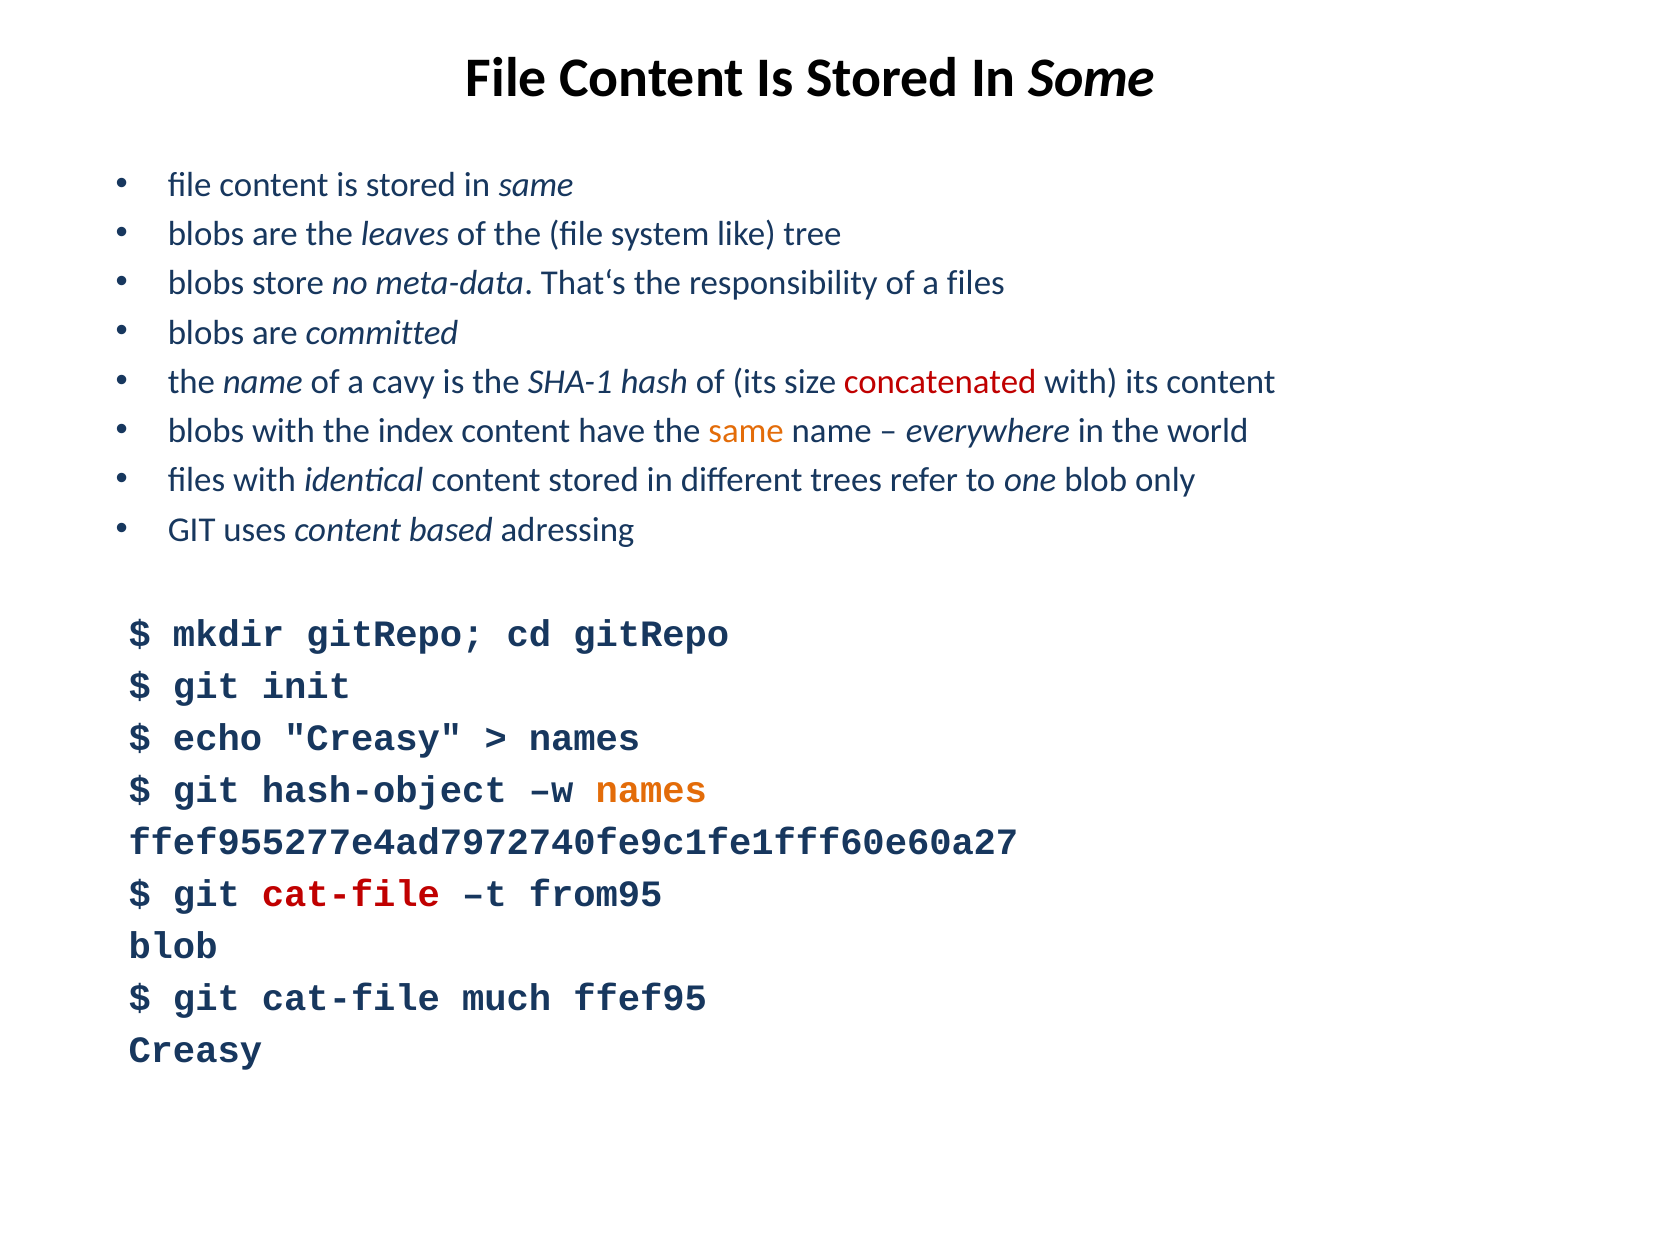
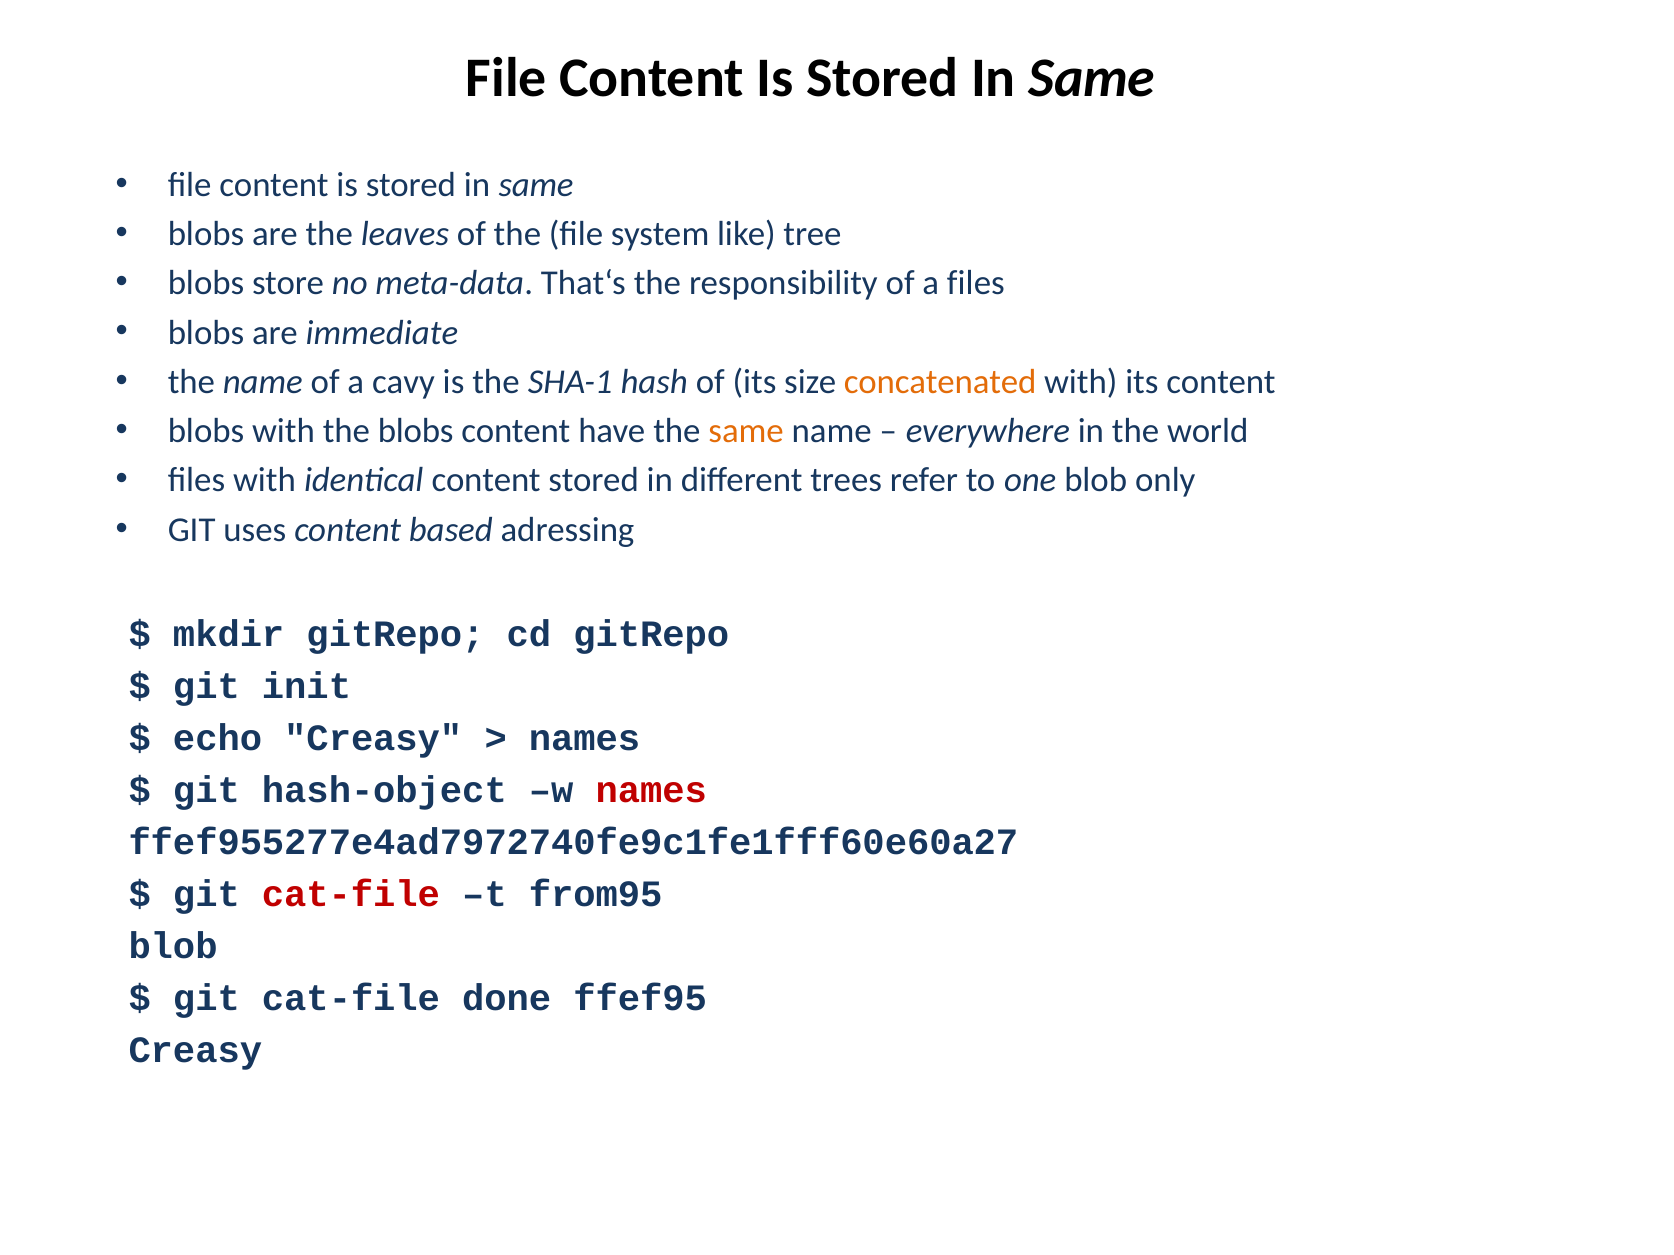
Some: Some -> Same (1092, 78)
committed: committed -> immediate (382, 333)
concatenated colour: red -> orange (940, 382)
the index: index -> blobs (416, 431)
names colour: orange -> red (651, 791)
much: much -> done (507, 999)
